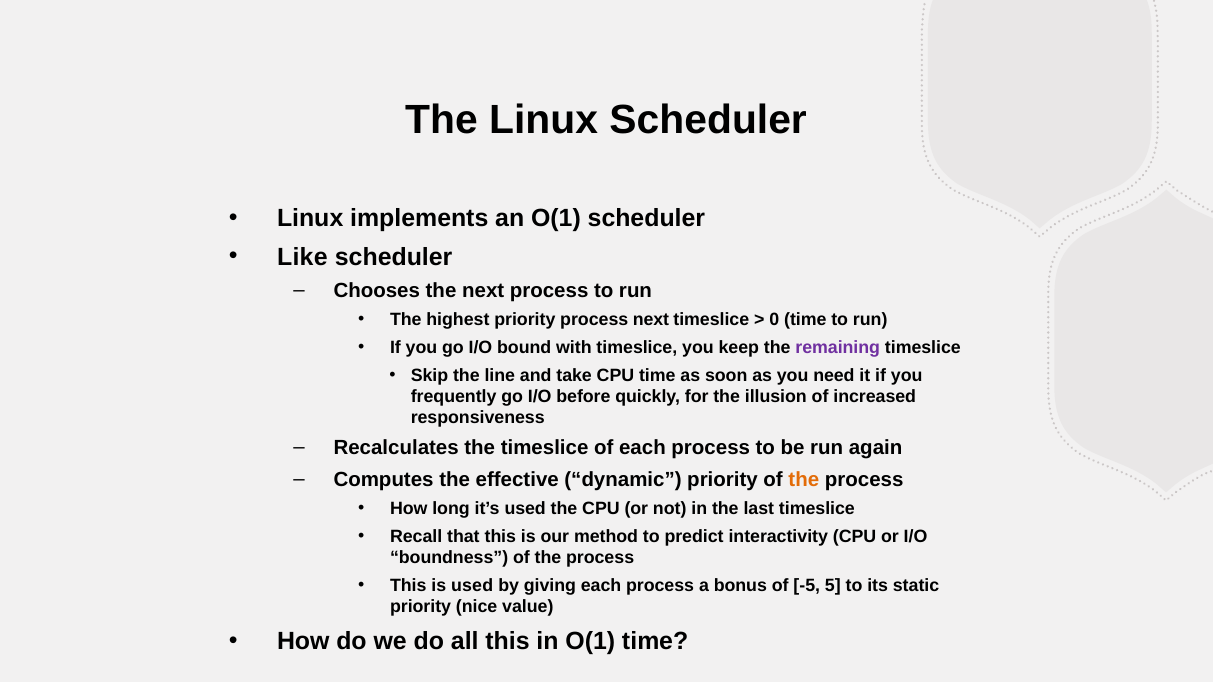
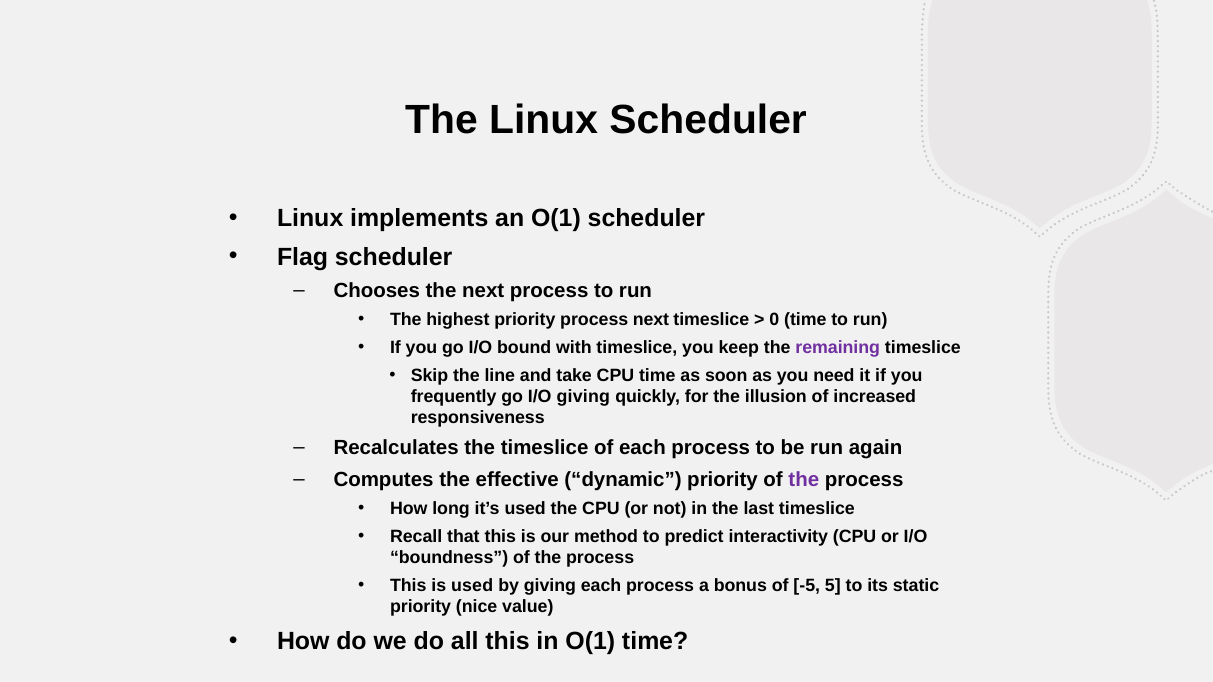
Like: Like -> Flag (303, 257)
I/O before: before -> giving (583, 397)
the colour: orange -> purple (804, 480)
